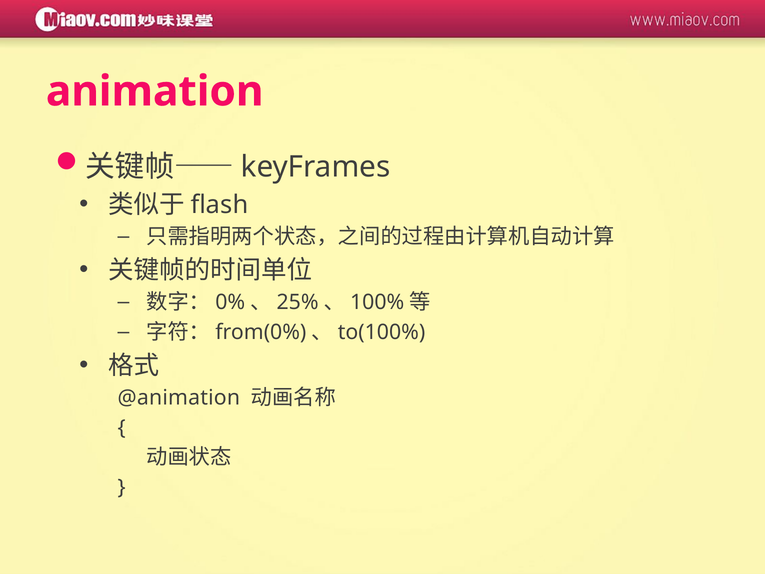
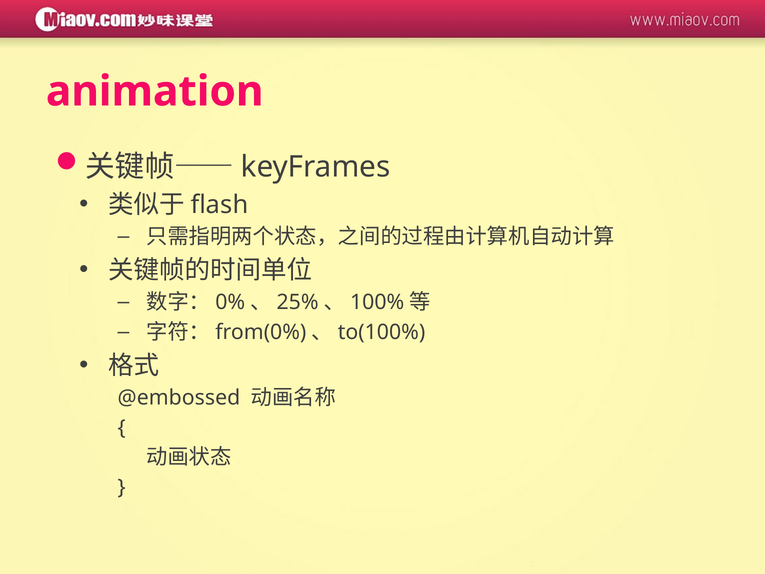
@animation: @animation -> @embossed (179, 398)
